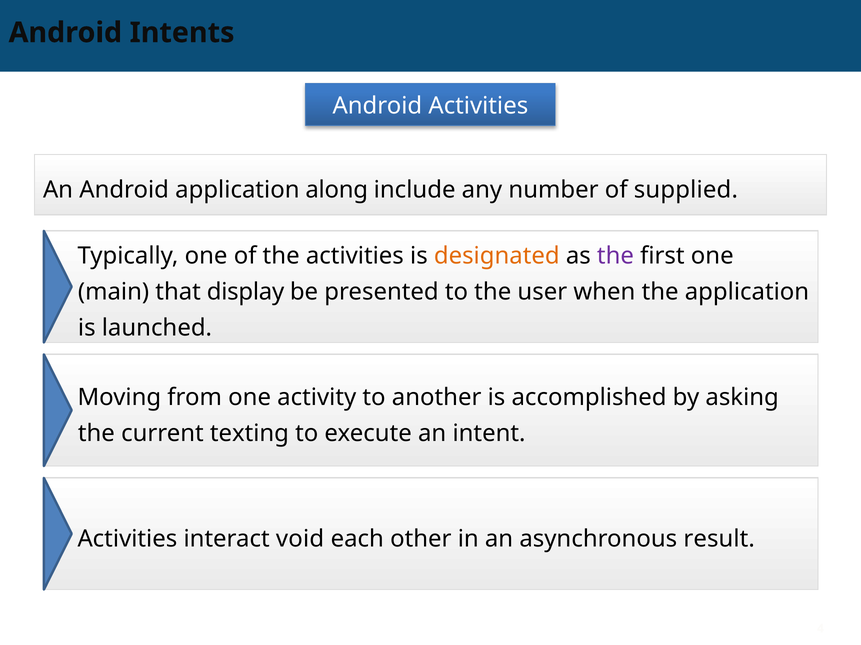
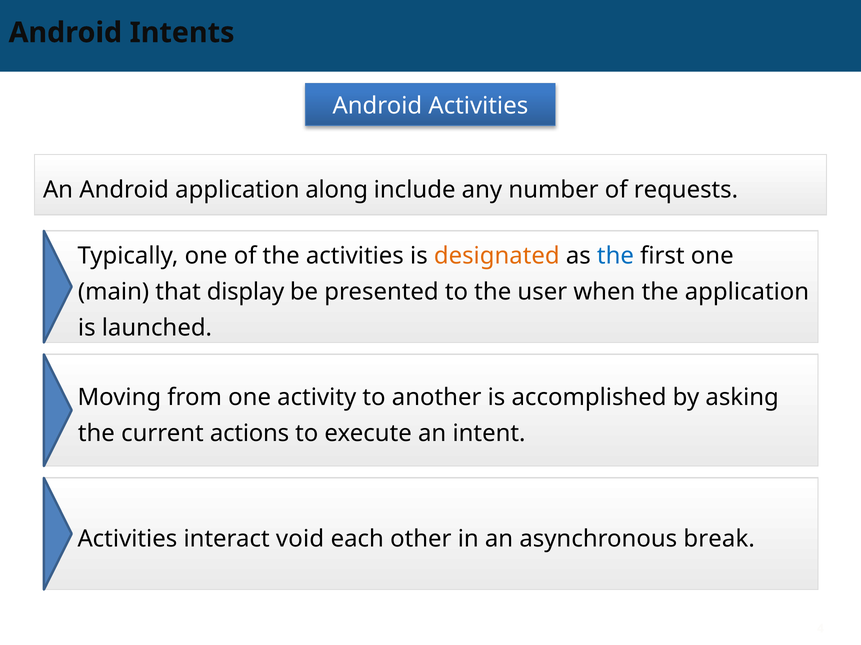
supplied: supplied -> requests (686, 190)
the colour: purple -> blue (615, 256)
texting: texting -> actions (250, 434)
result: result -> break (719, 540)
